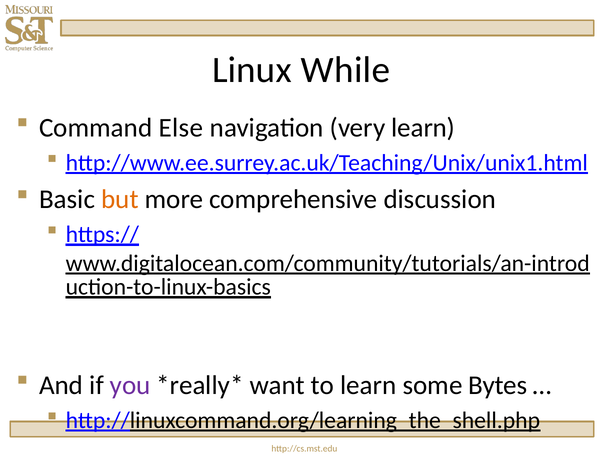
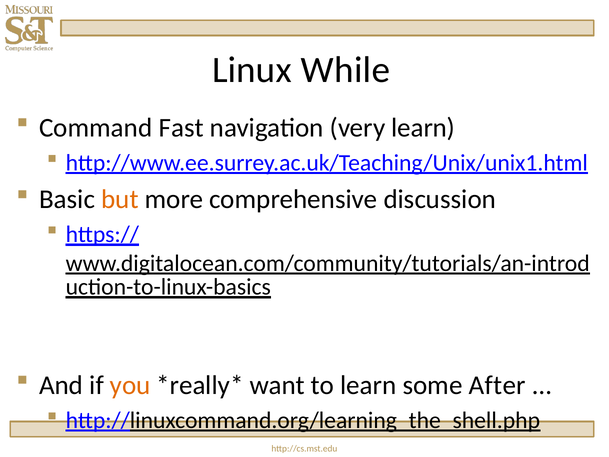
Else: Else -> Fast (181, 128)
you colour: purple -> orange (130, 385)
Bytes: Bytes -> After (497, 385)
